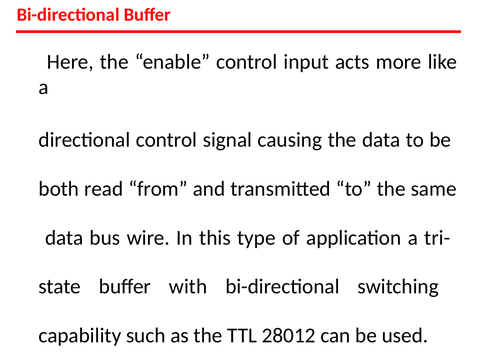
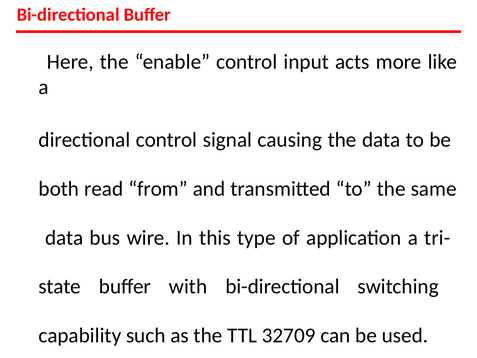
28012: 28012 -> 32709 (289, 335)
